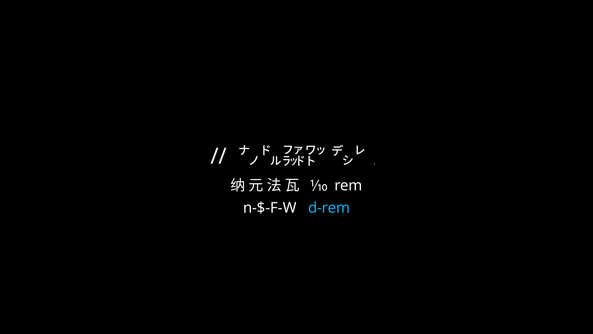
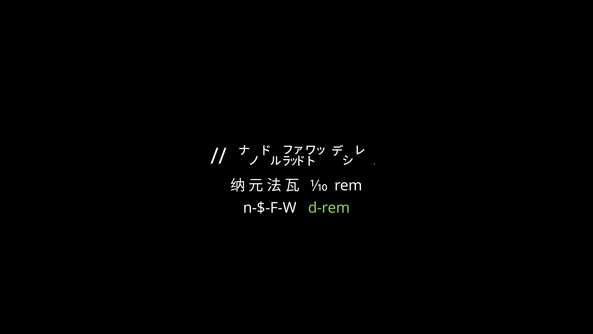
d-rem colour: light blue -> light green (329, 208)
